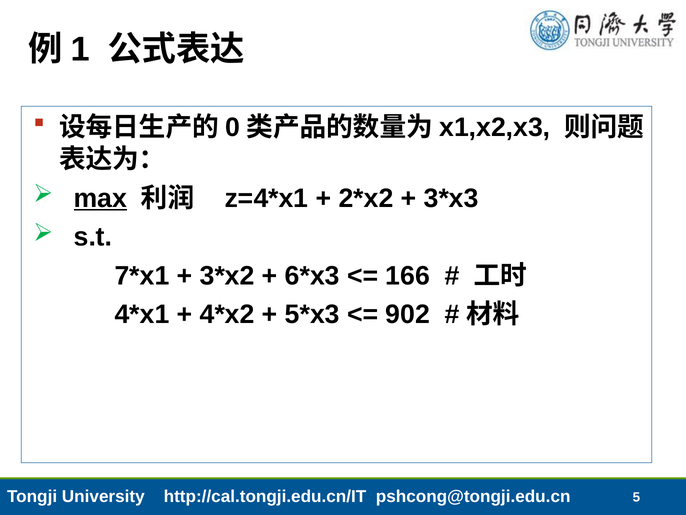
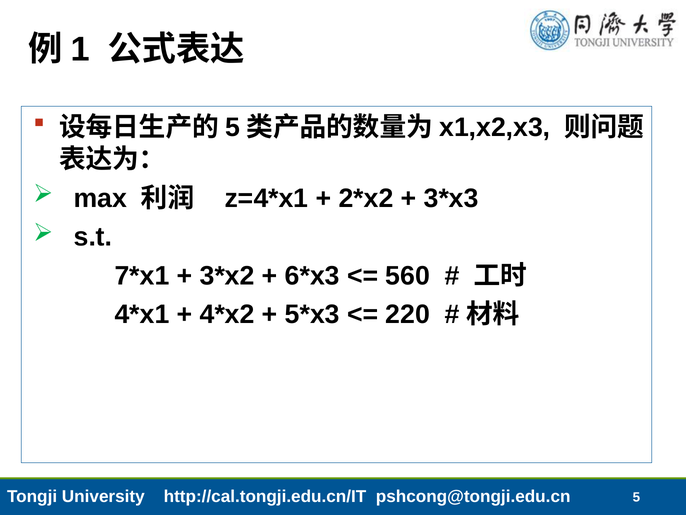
0: 0 -> 5 (233, 127)
max underline: present -> none (100, 198)
166: 166 -> 560 (408, 275)
902: 902 -> 220 (408, 314)
